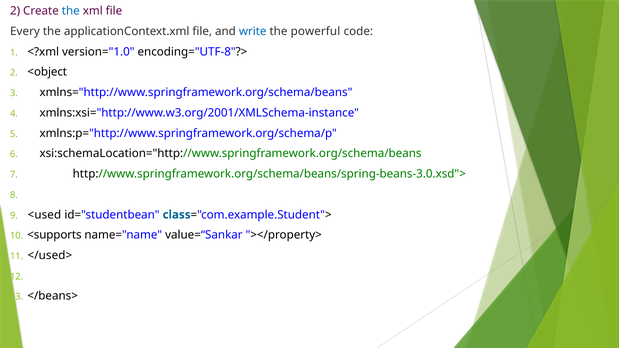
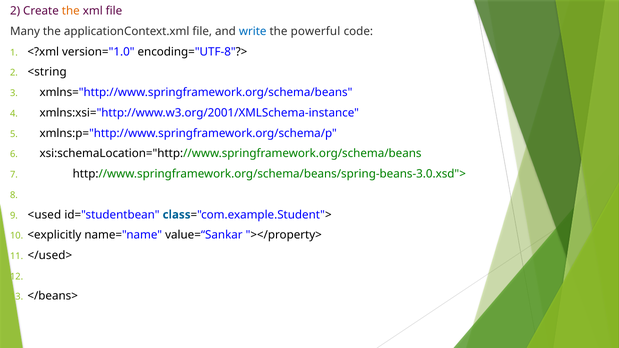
the colour: blue -> orange (71, 11)
Every: Every -> Many (25, 31)
<object: <object -> <string (47, 72)
<supports: <supports -> <explicitly (54, 235)
